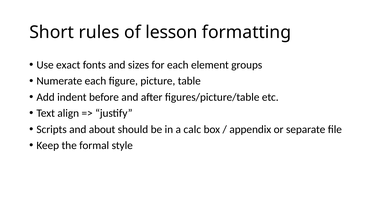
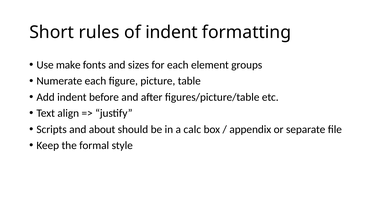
of lesson: lesson -> indent (172, 32)
exact: exact -> make (68, 65)
